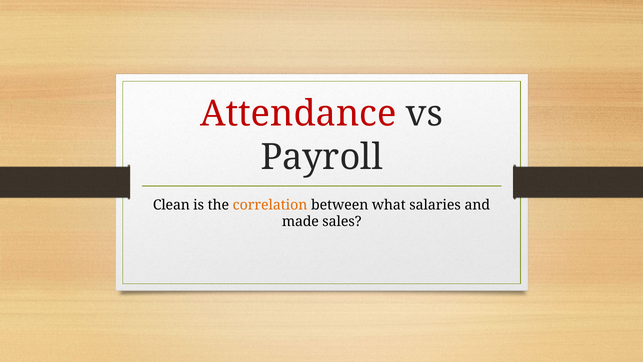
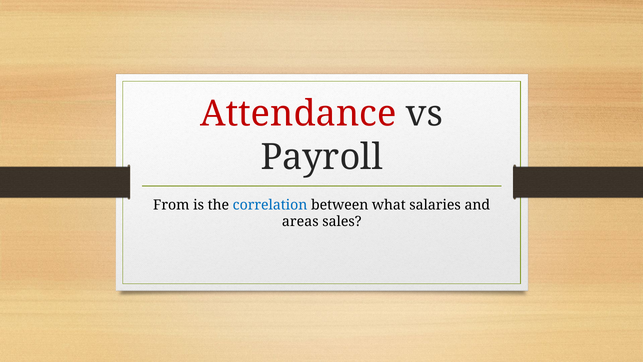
Clean: Clean -> From (171, 205)
correlation colour: orange -> blue (270, 205)
made: made -> areas (300, 222)
